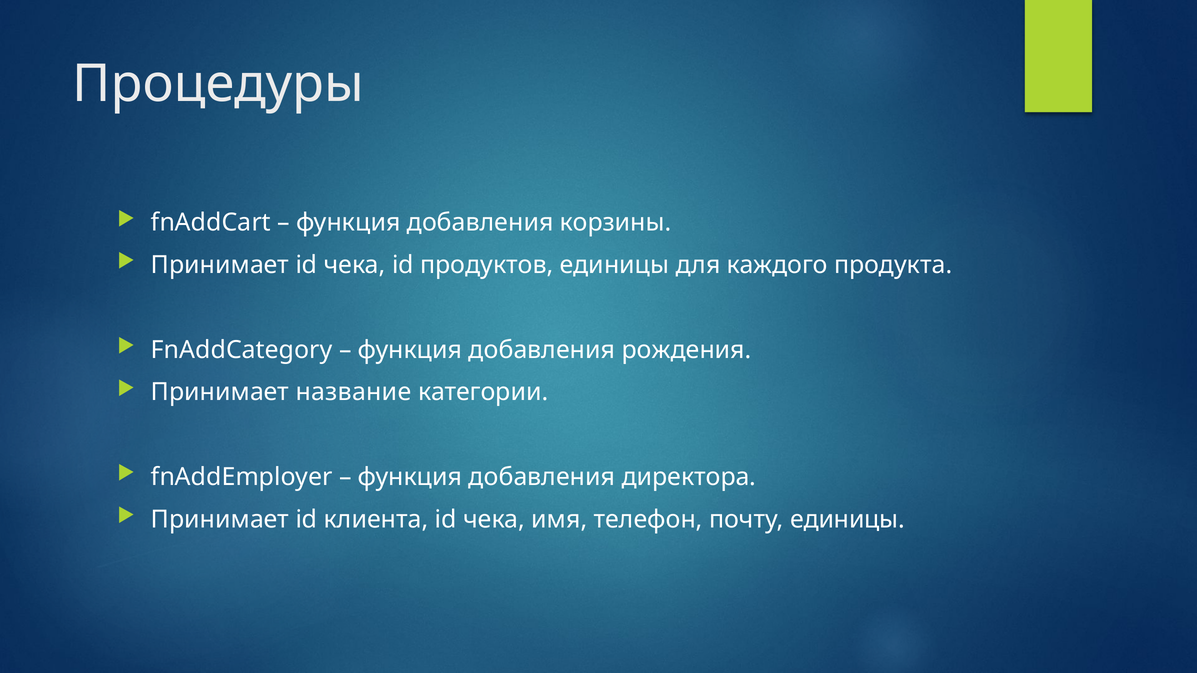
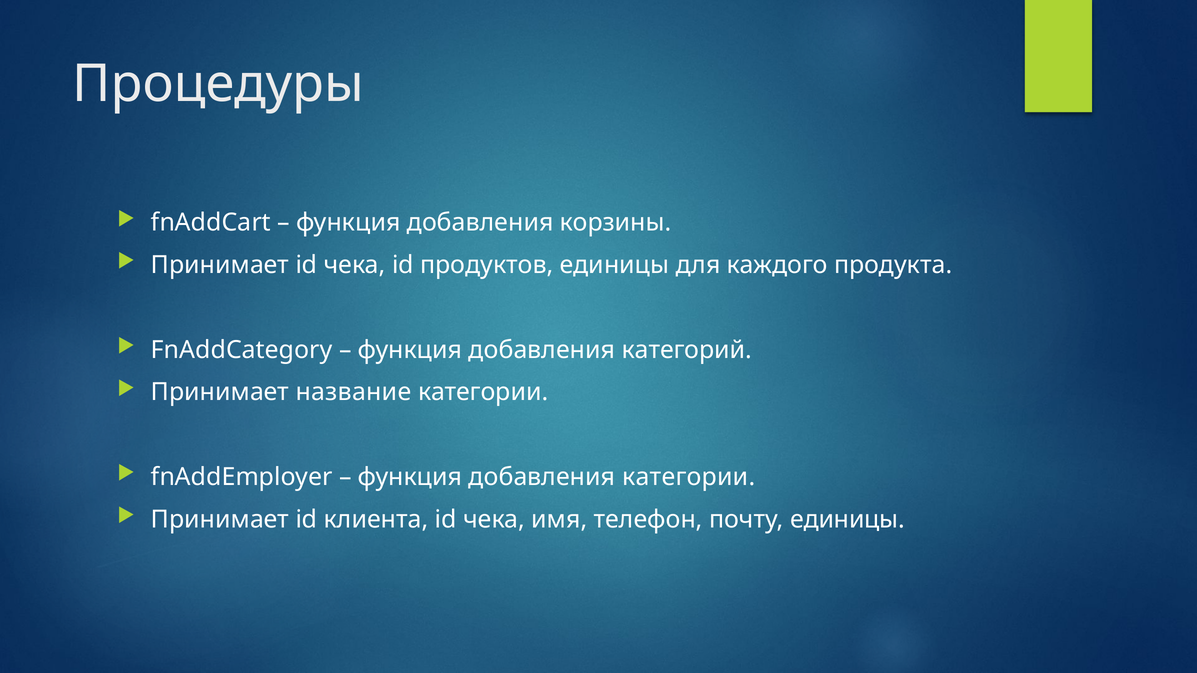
рождения: рождения -> категорий (687, 350)
добавления директора: директора -> категории (689, 477)
